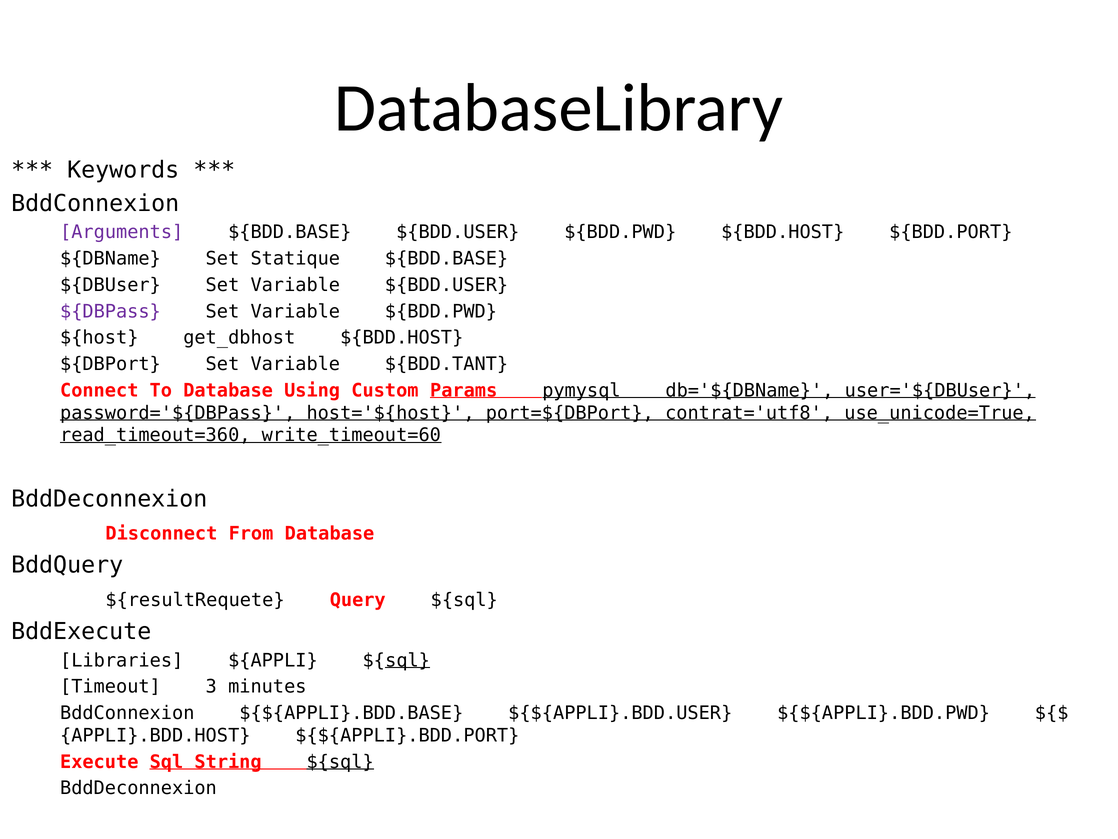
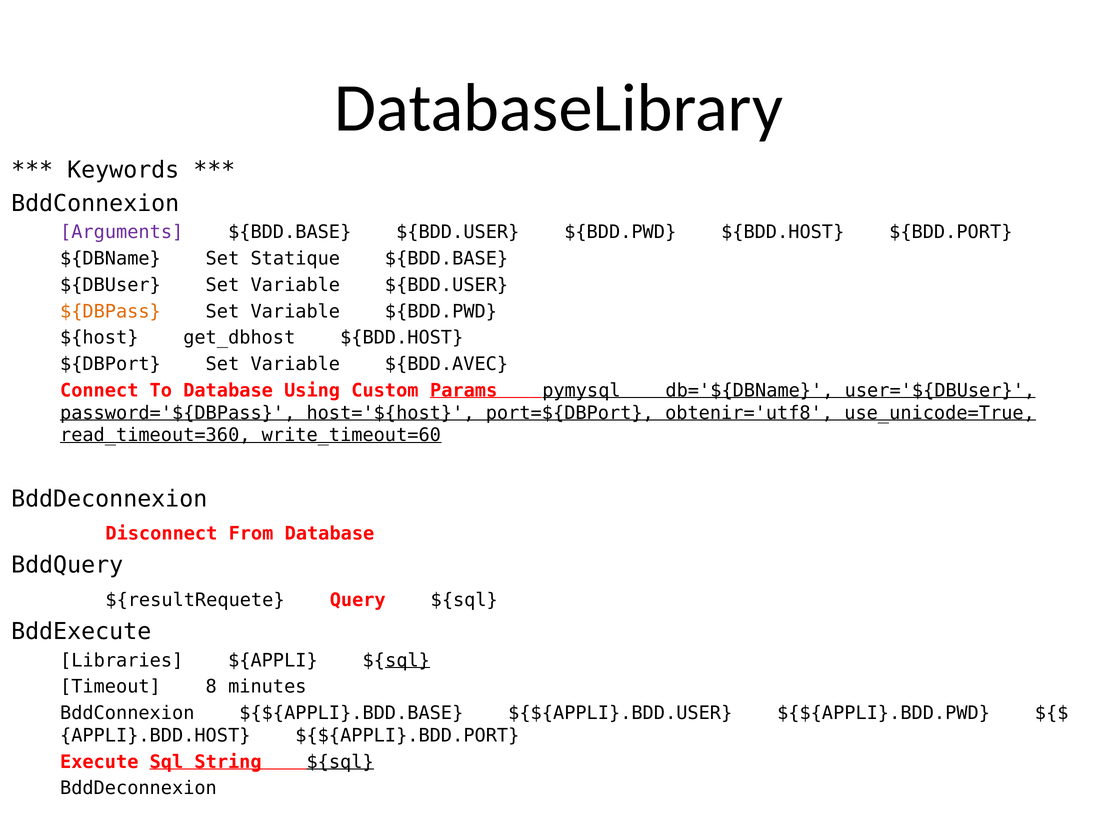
${DBPass colour: purple -> orange (110, 311)
${BDD.TANT: ${BDD.TANT -> ${BDD.AVEC (446, 364)
contrat='utf8: contrat='utf8 -> obtenir='utf8 (749, 413)
3: 3 -> 8 (211, 686)
